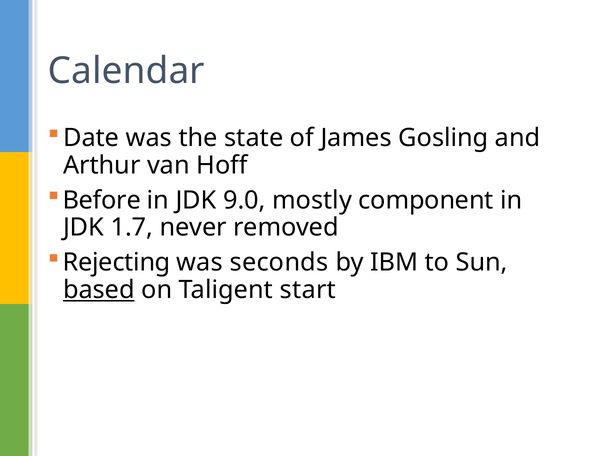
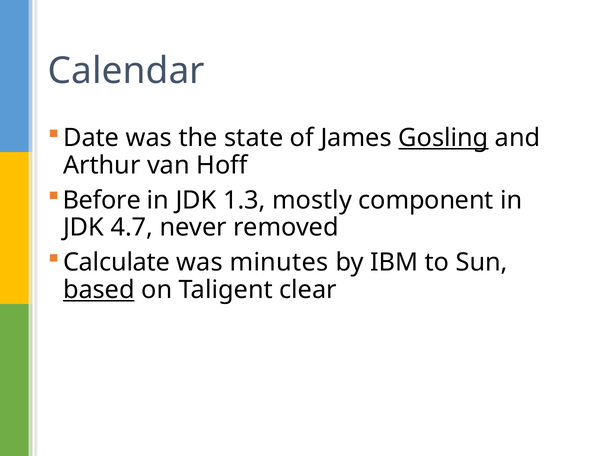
Gosling underline: none -> present (443, 138)
9.0: 9.0 -> 1.3 (244, 200)
1.7: 1.7 -> 4.7 (132, 228)
Rejecting: Rejecting -> Calculate (117, 263)
seconds: seconds -> minutes (279, 263)
start: start -> clear (308, 290)
